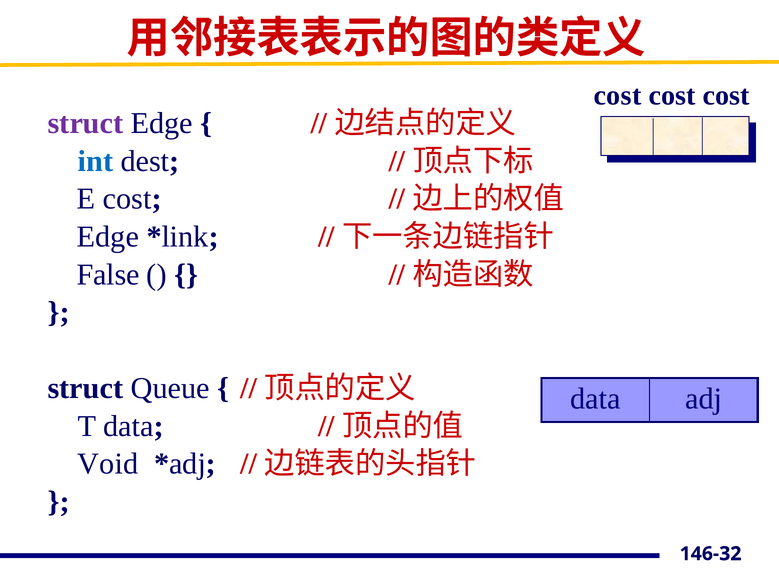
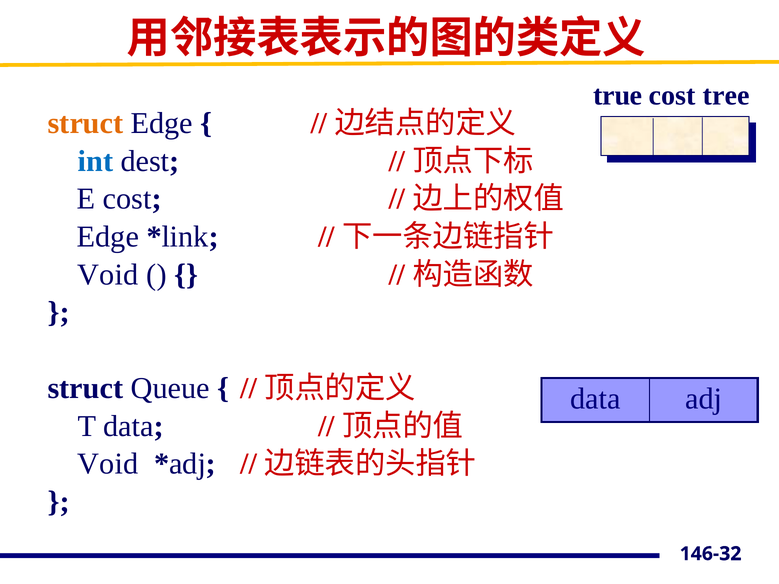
cost: cost -> true (618, 95)
cost: cost -> tree (726, 95)
struct colour: purple -> orange (85, 123)
False: False -> Void (108, 275)
